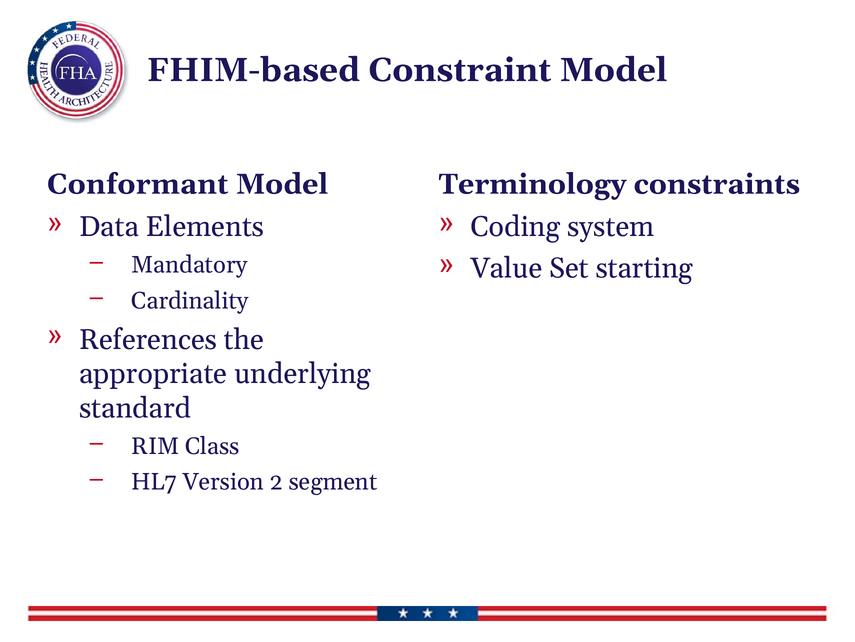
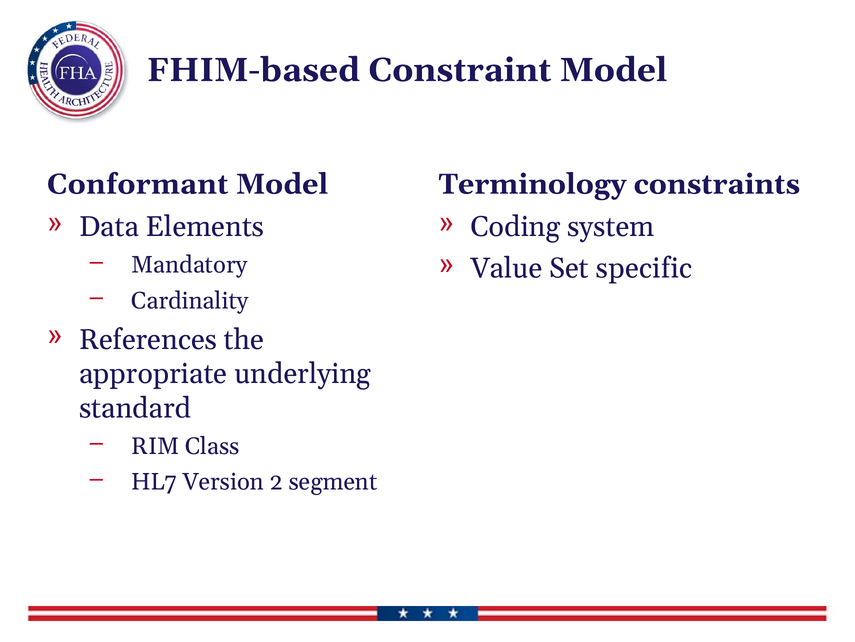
starting: starting -> specific (644, 268)
